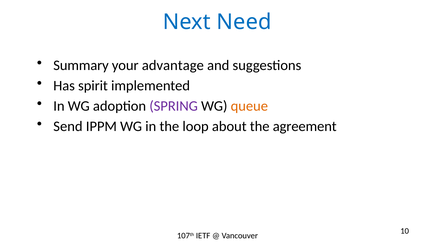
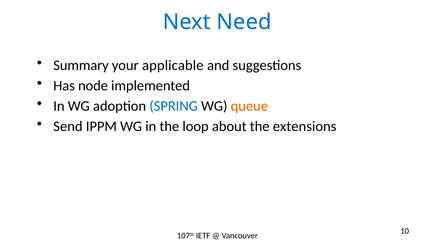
advantage: advantage -> applicable (173, 65)
spirit: spirit -> node (93, 86)
SPRING colour: purple -> blue (174, 106)
agreement: agreement -> extensions (305, 126)
